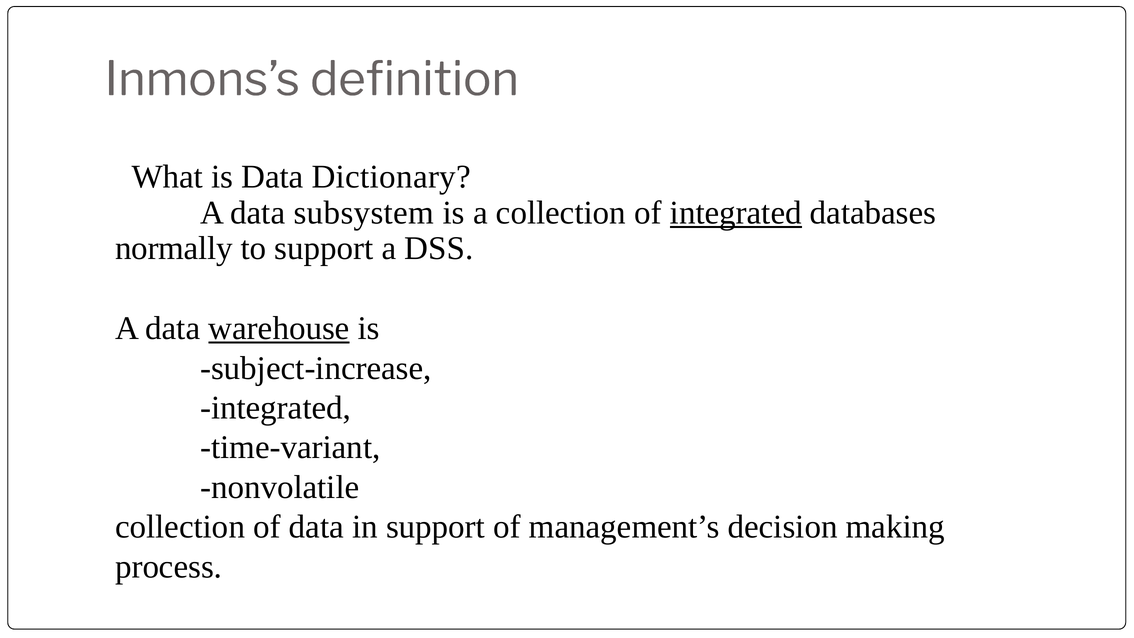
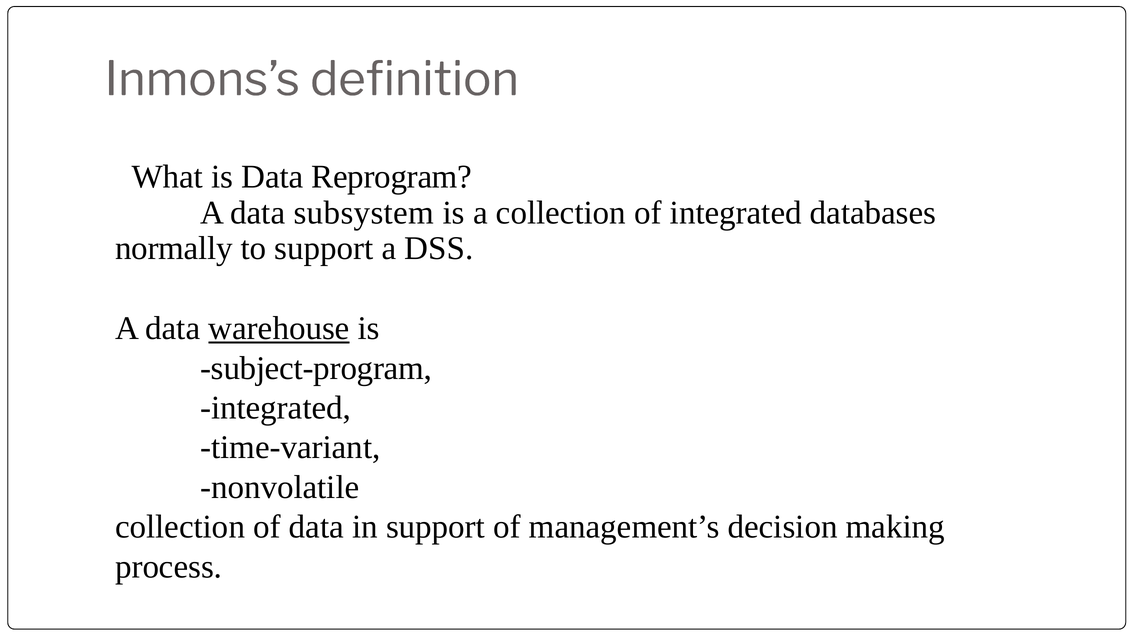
Dictionary: Dictionary -> Reprogram (392, 177)
integrated underline: present -> none (736, 213)
subject-increase: subject-increase -> subject-program (316, 368)
